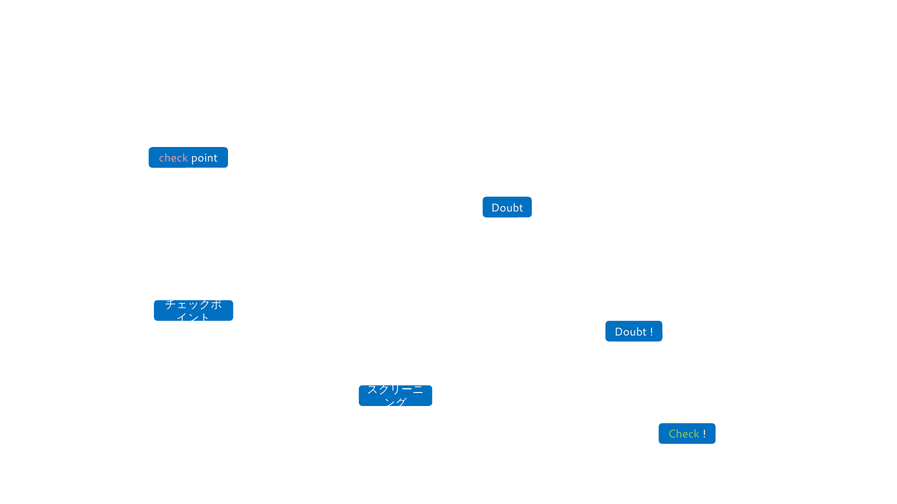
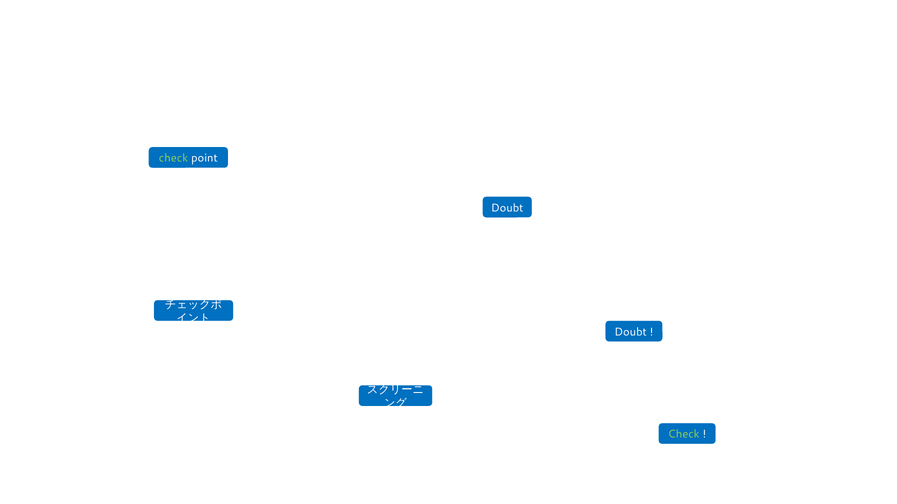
check colour: pink -> light green (173, 158)
